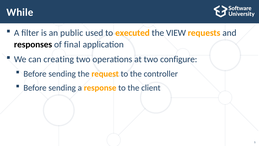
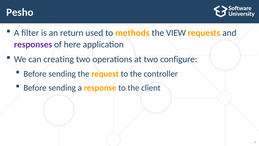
While: While -> Pesho (20, 12)
public: public -> return (72, 33)
executed: executed -> methods (132, 33)
responses colour: black -> purple (33, 44)
final: final -> here (72, 44)
